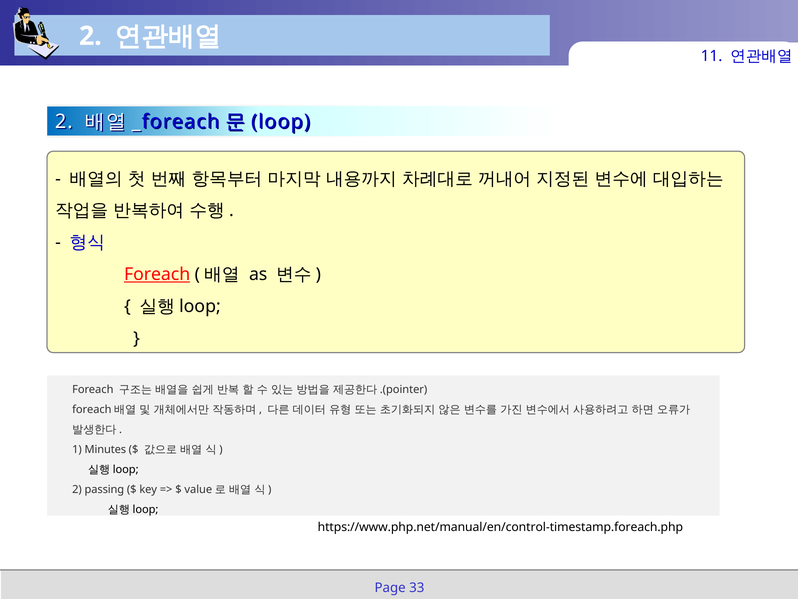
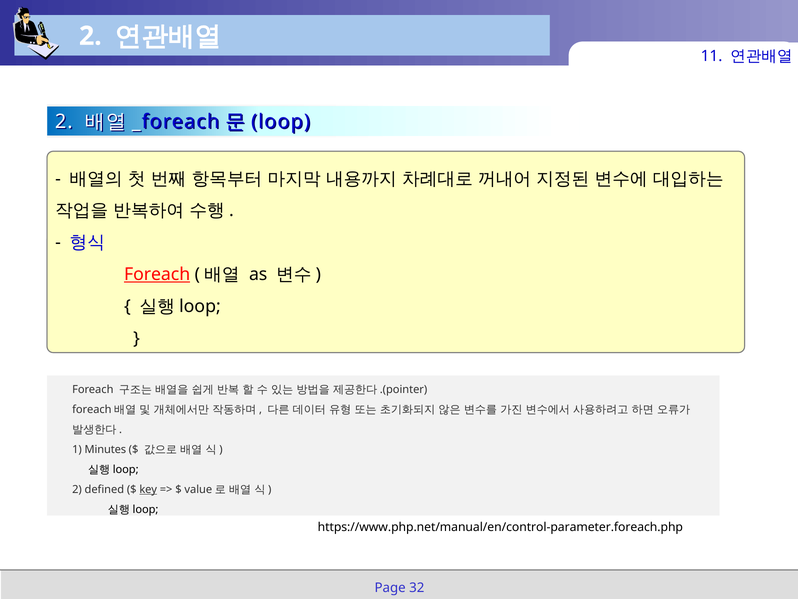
passing: passing -> defined (104, 489)
key underline: none -> present (148, 489)
https://www.php.net/manual/en/control-timestamp.foreach.php: https://www.php.net/manual/en/control-timestamp.foreach.php -> https://www.php.net/manual/en/control-parameter.foreach.php (500, 527)
33: 33 -> 32 (417, 587)
